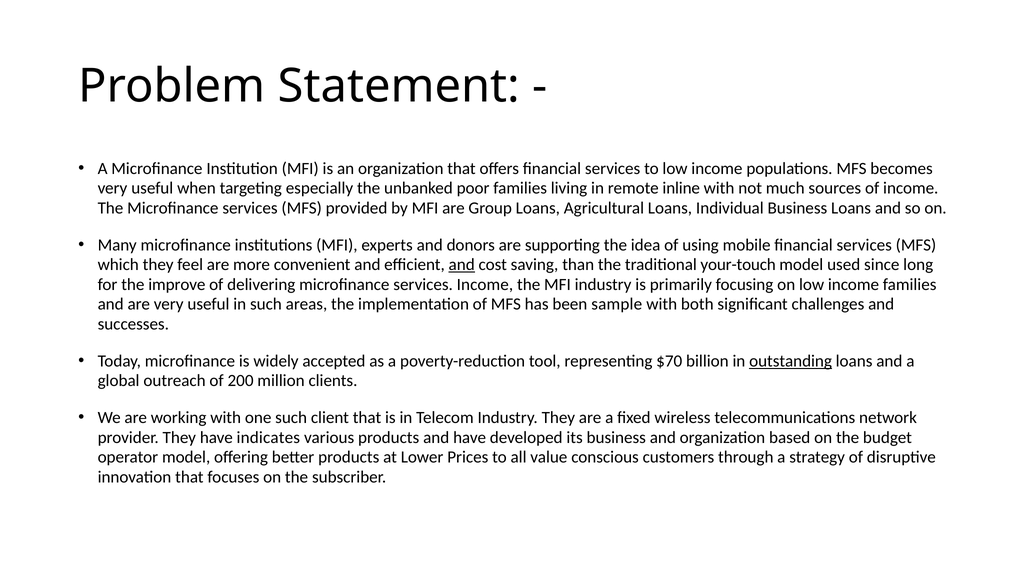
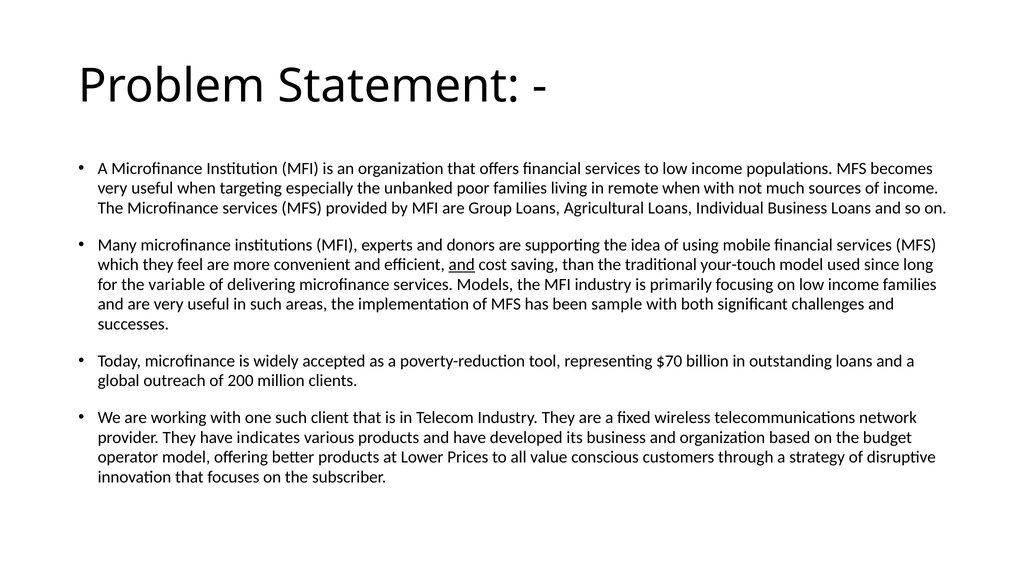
remote inline: inline -> when (681, 188)
improve: improve -> variable (177, 285)
services Income: Income -> Models (485, 285)
outstanding underline: present -> none (791, 361)
